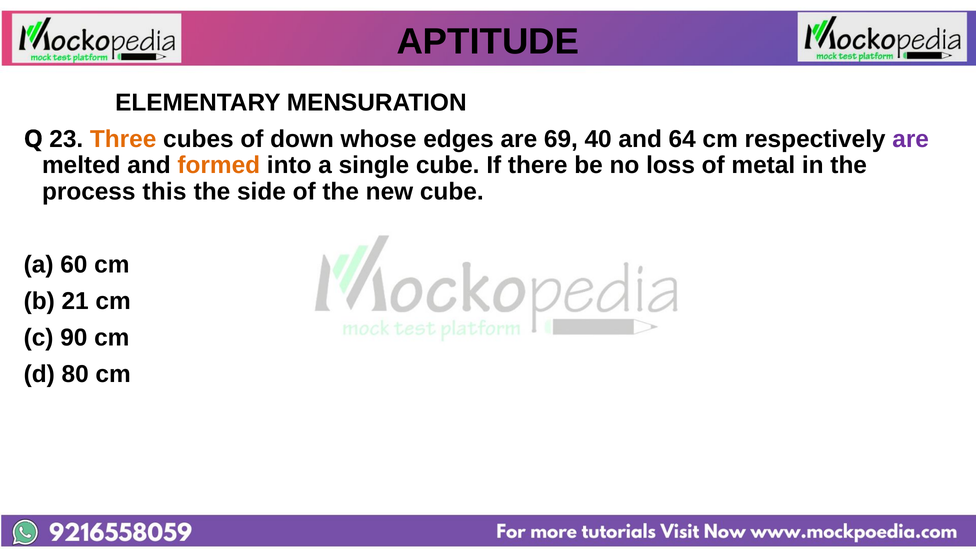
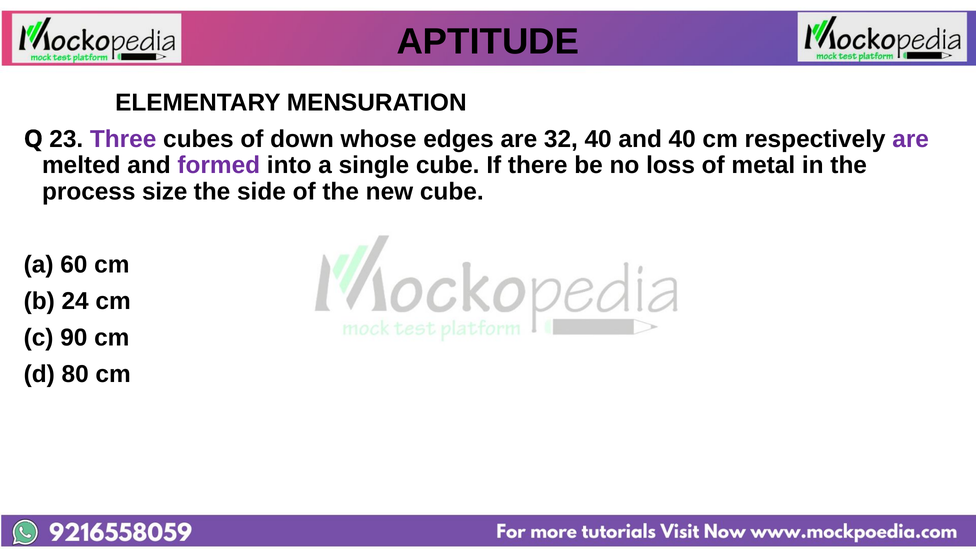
Three colour: orange -> purple (123, 139)
69: 69 -> 32 (561, 139)
and 64: 64 -> 40 (682, 139)
formed colour: orange -> purple (219, 165)
this: this -> size (165, 192)
21: 21 -> 24 (75, 301)
